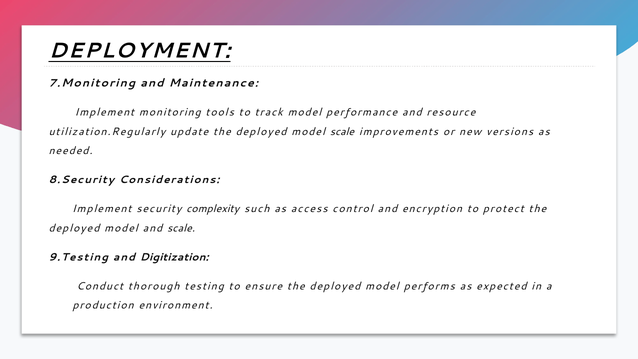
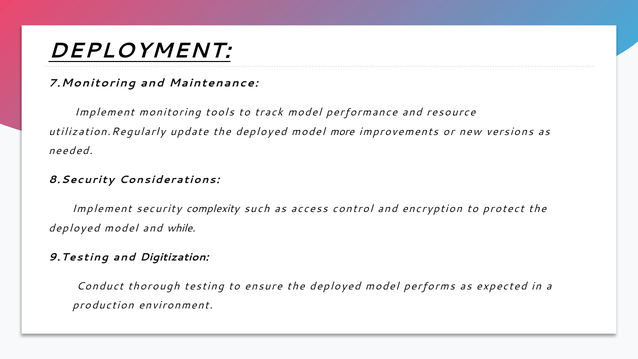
model scale: scale -> more (342, 132)
and scale: scale -> while (181, 228)
